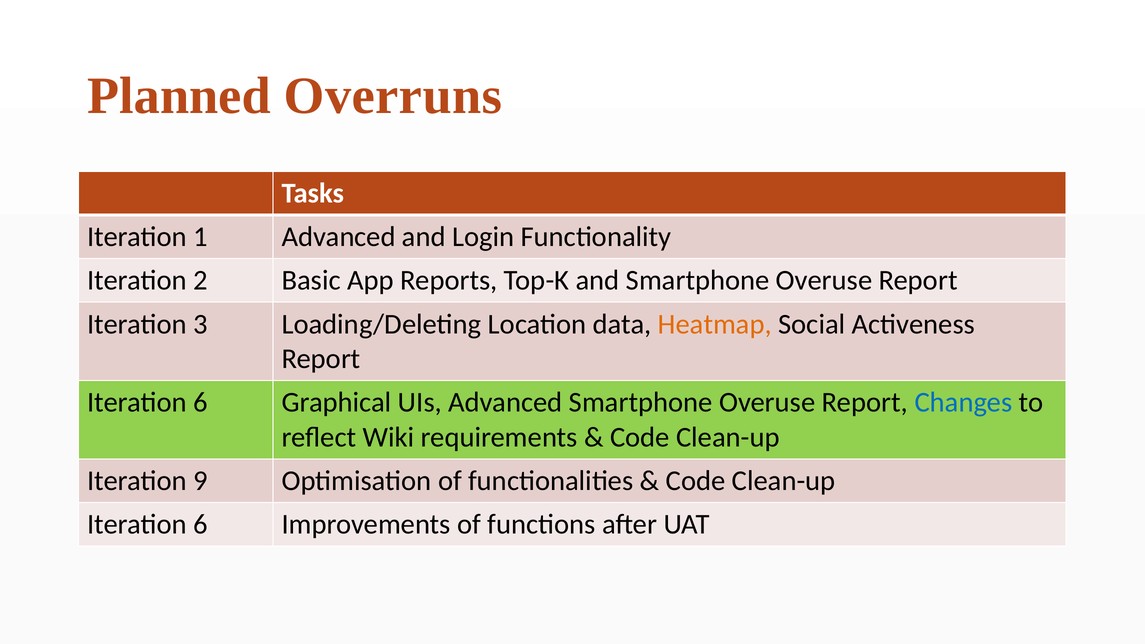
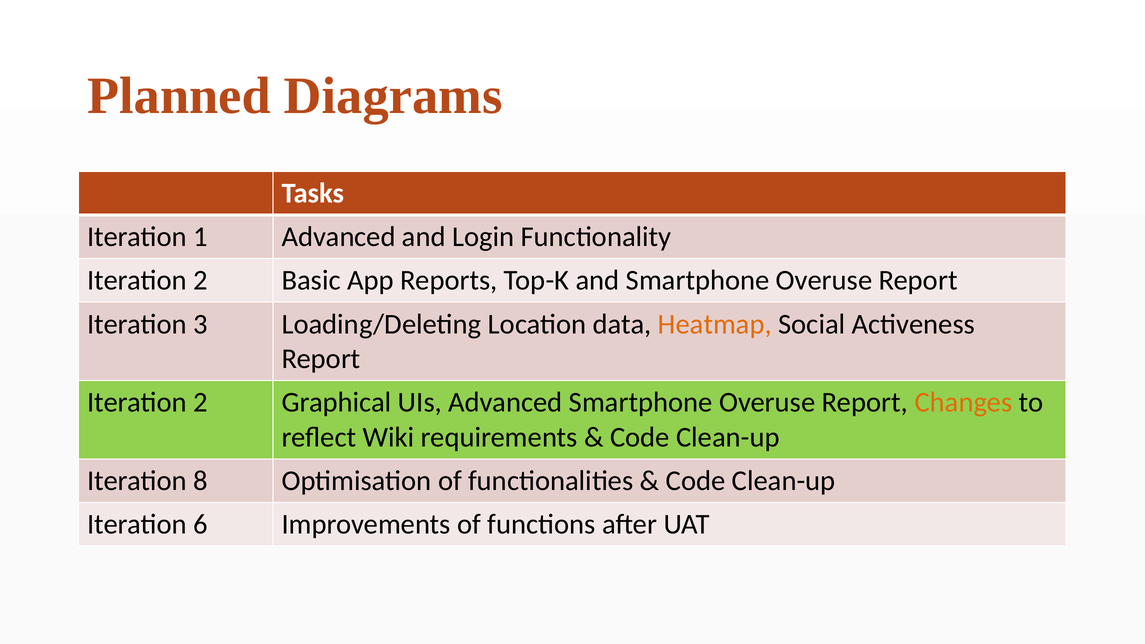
Overruns: Overruns -> Diagrams (393, 96)
6: 6 -> 2 (201, 403)
Changes colour: blue -> orange (964, 403)
9: 9 -> 8 (201, 481)
